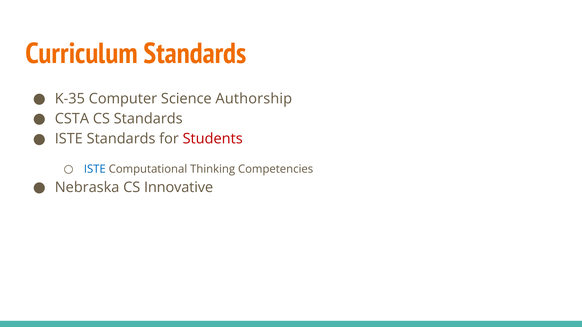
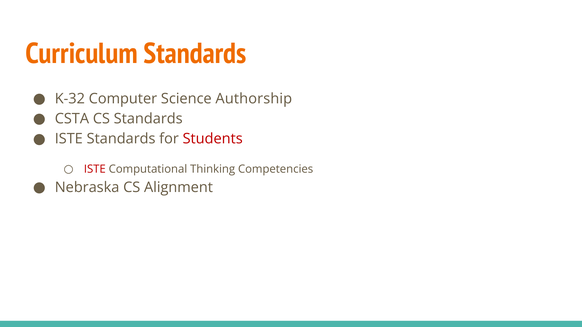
K-35: K-35 -> K-32 (70, 99)
ISTE colour: blue -> red (95, 169)
Innovative: Innovative -> Alignment (178, 188)
